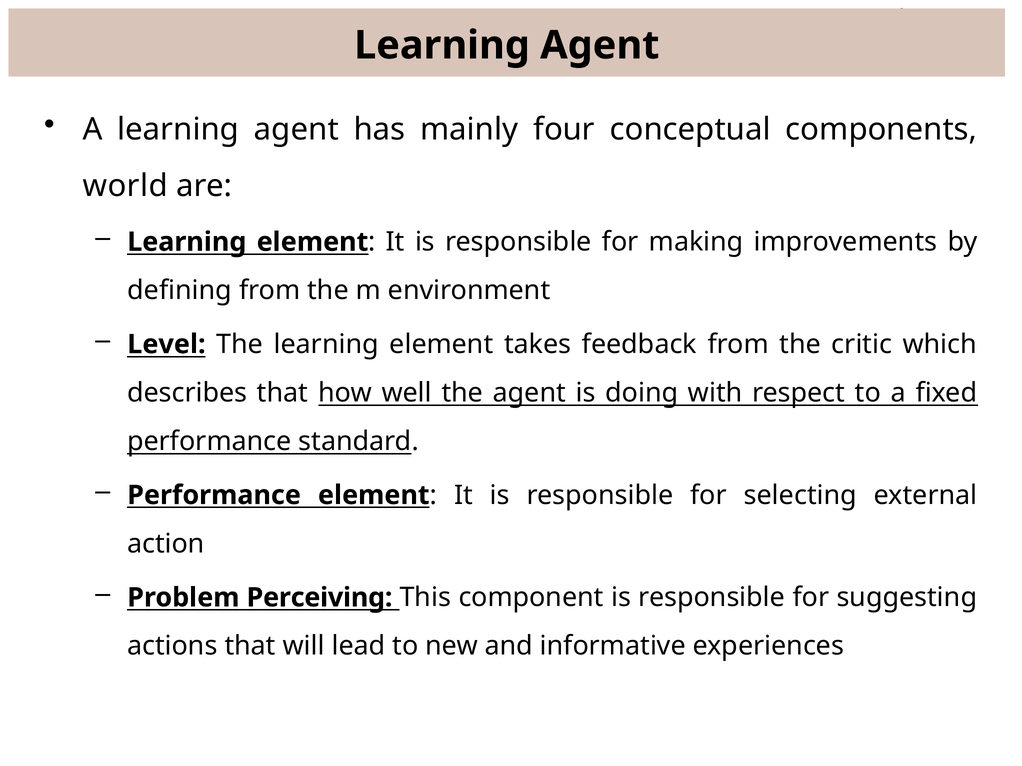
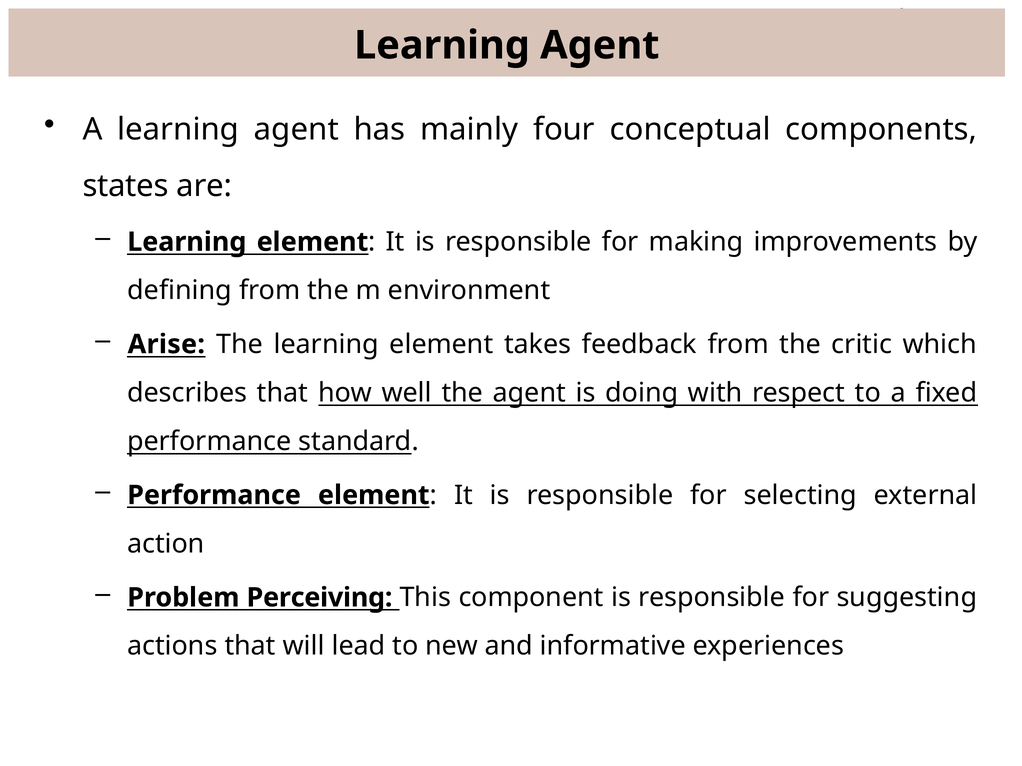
world: world -> states (126, 186)
Level: Level -> Arise (166, 344)
